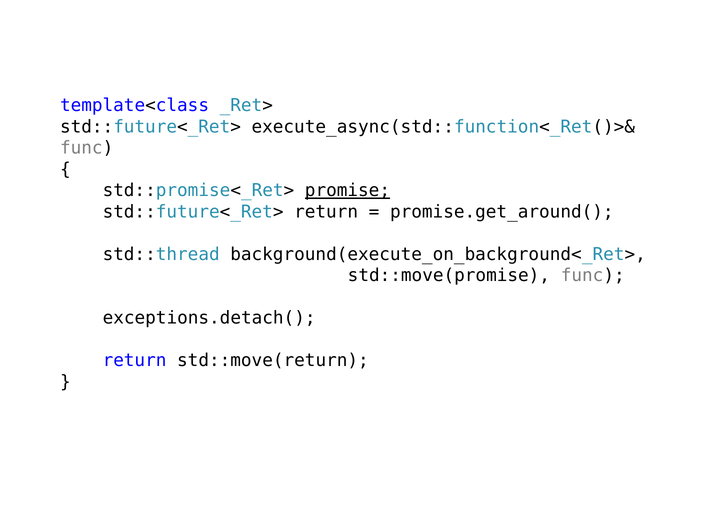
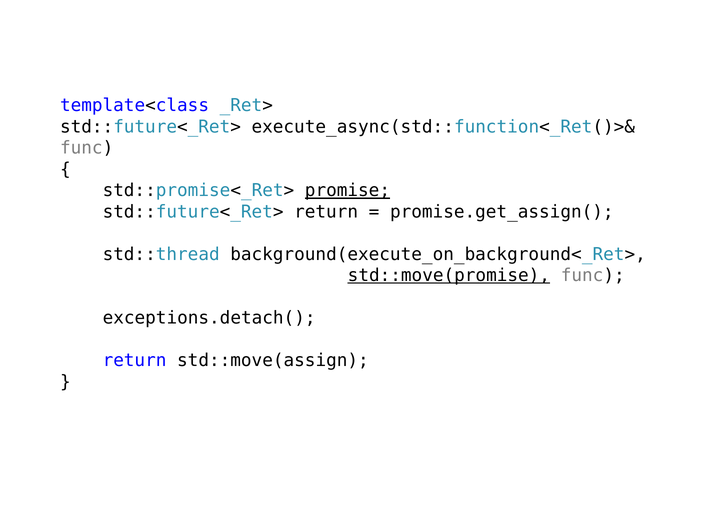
promise.get_around(: promise.get_around( -> promise.get_assign( (502, 212)
std::move(promise underline: none -> present (449, 276)
std::move(return: std::move(return -> std::move(assign (273, 361)
